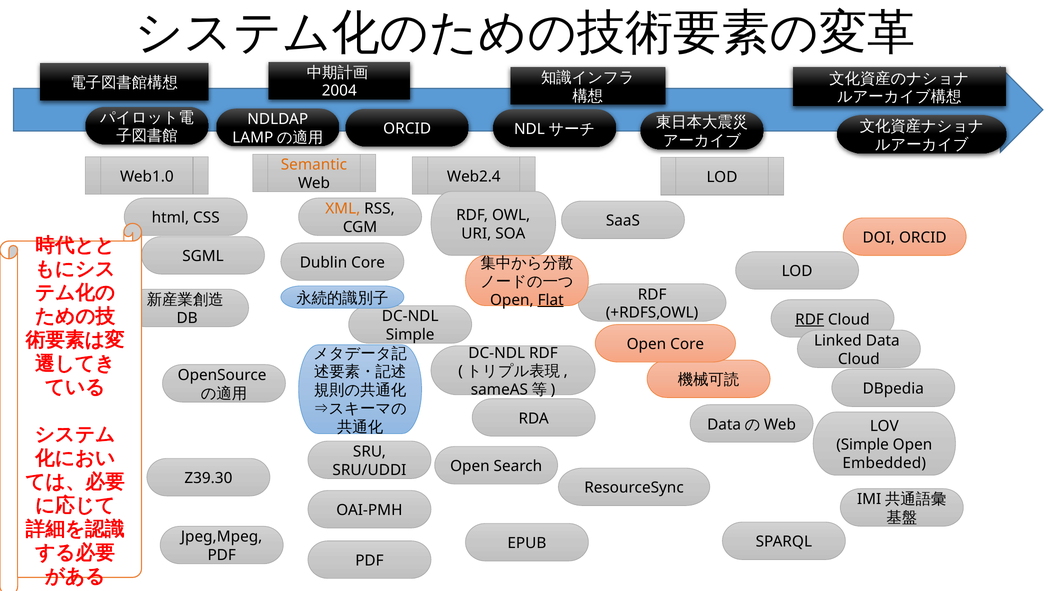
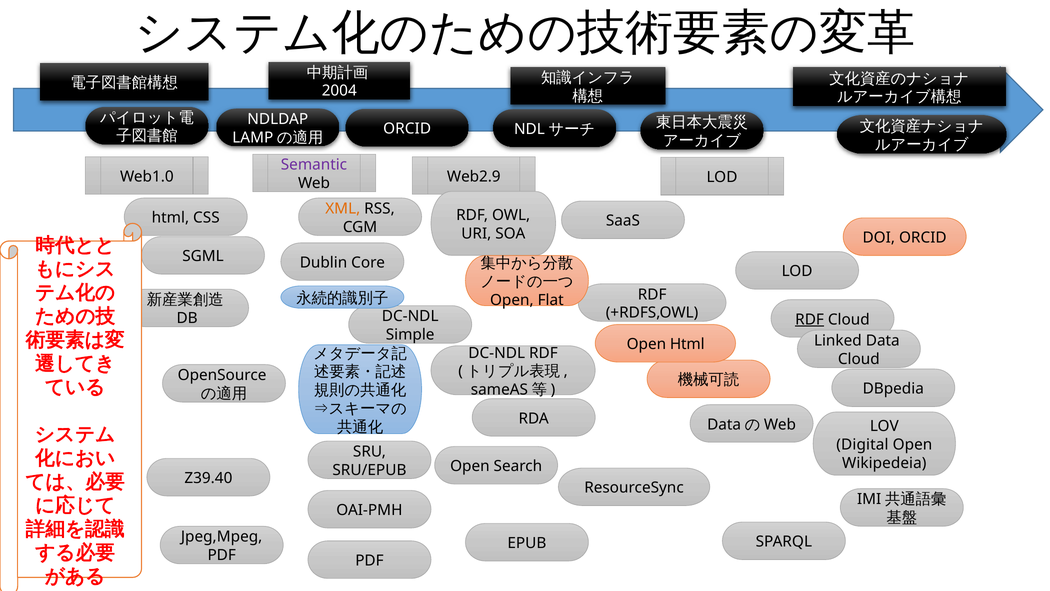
Semantic colour: orange -> purple (314, 165)
Web2.4: Web2.4 -> Web2.9 (474, 176)
Flat underline: present -> none (551, 300)
Open Core: Core -> Html (687, 344)
Simple: Simple -> Digital (862, 444)
Embedded: Embedded -> Wikipedeia (884, 463)
SRU/UDDI: SRU/UDDI -> SRU/EPUB (369, 470)
Z39.30: Z39.30 -> Z39.40 (208, 478)
